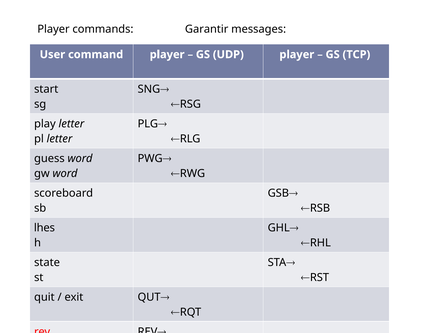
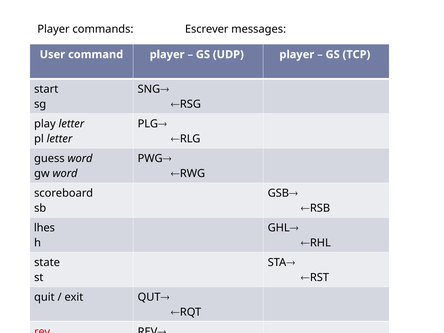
Garantir: Garantir -> Escrever (207, 29)
